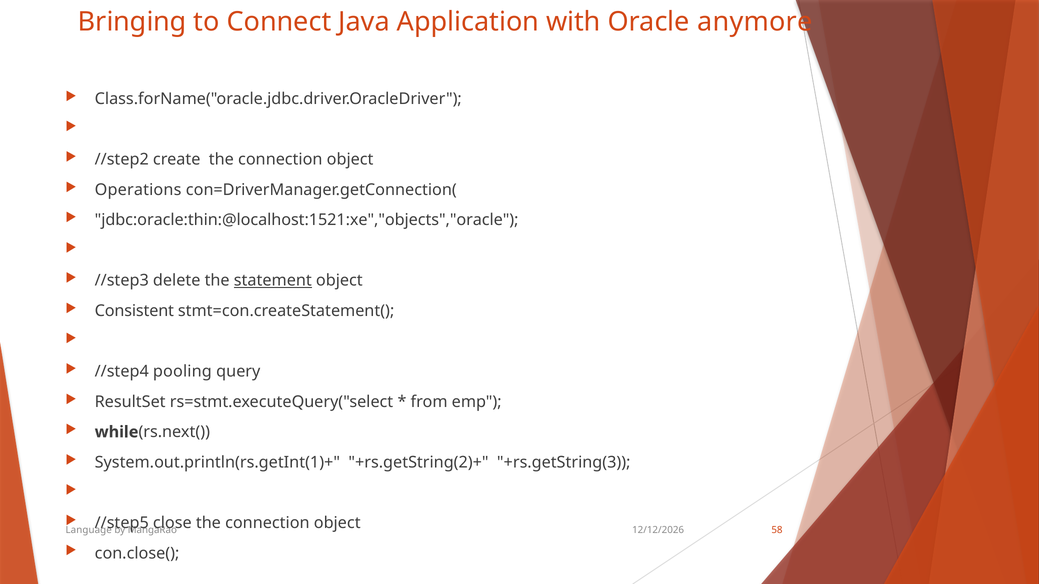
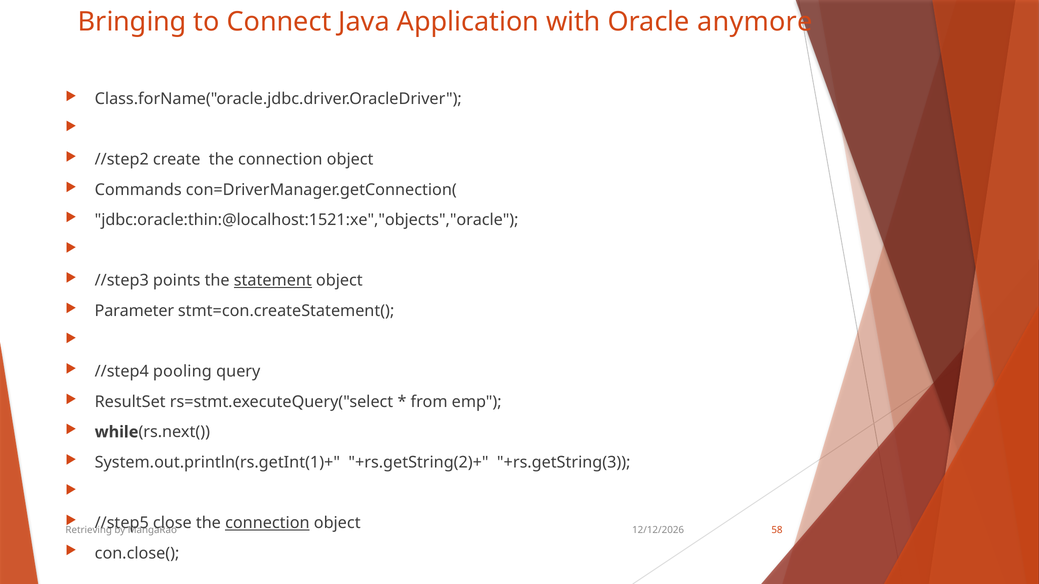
Operations: Operations -> Commands (138, 190)
delete: delete -> points (177, 281)
Consistent: Consistent -> Parameter (134, 311)
connection underline: none -> present (267, 523)
Language: Language -> Retrieving (89, 530)
